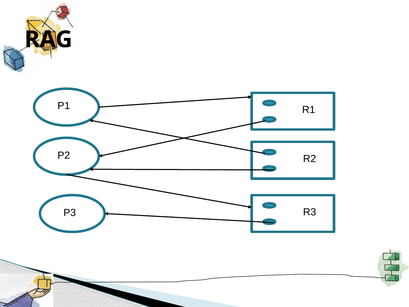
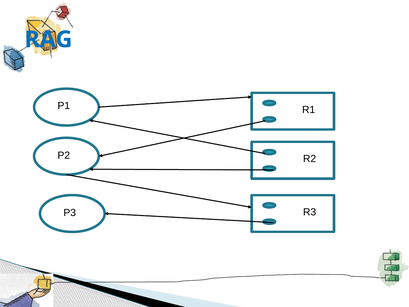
RAG colour: black -> blue (48, 39)
